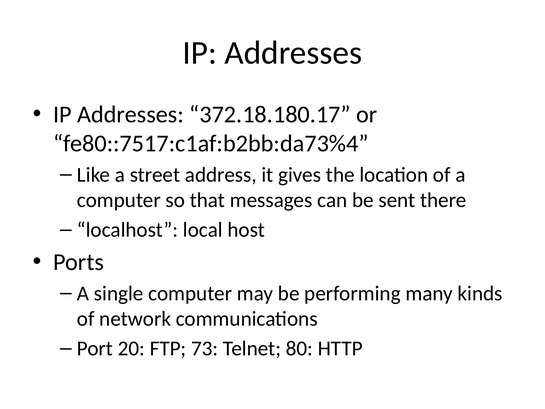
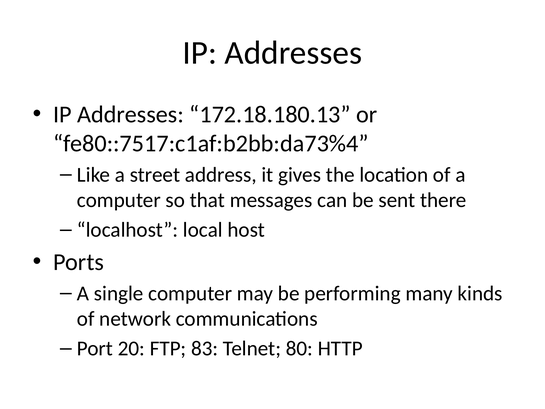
372.18.180.17: 372.18.180.17 -> 172.18.180.13 (270, 114)
73: 73 -> 83 (205, 348)
